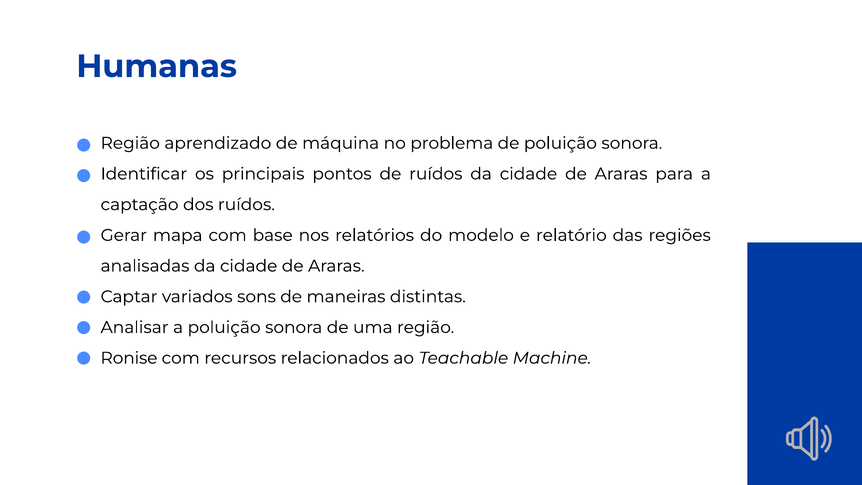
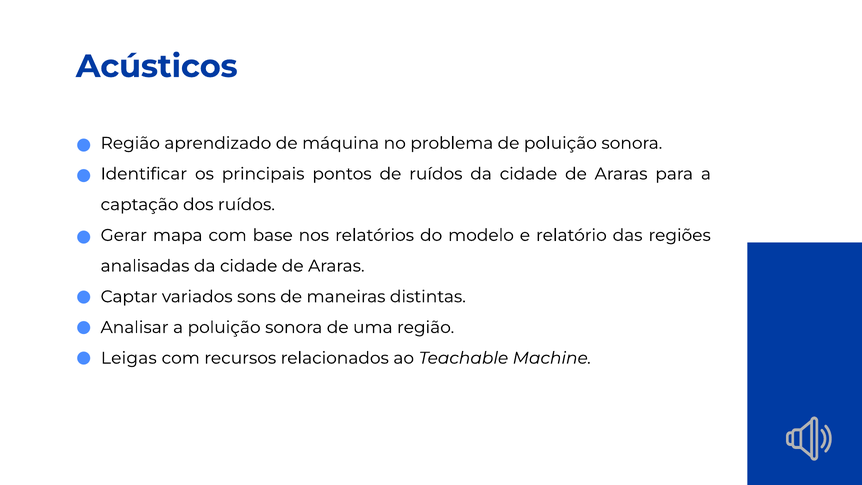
Humanas: Humanas -> Acústicos (157, 66)
Ronise: Ronise -> Leigas (129, 358)
